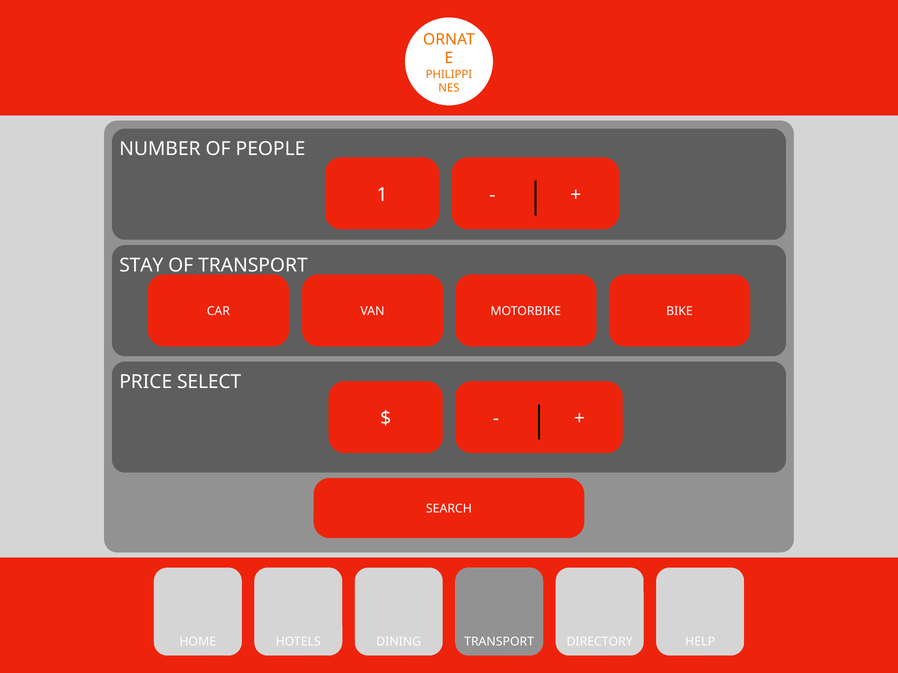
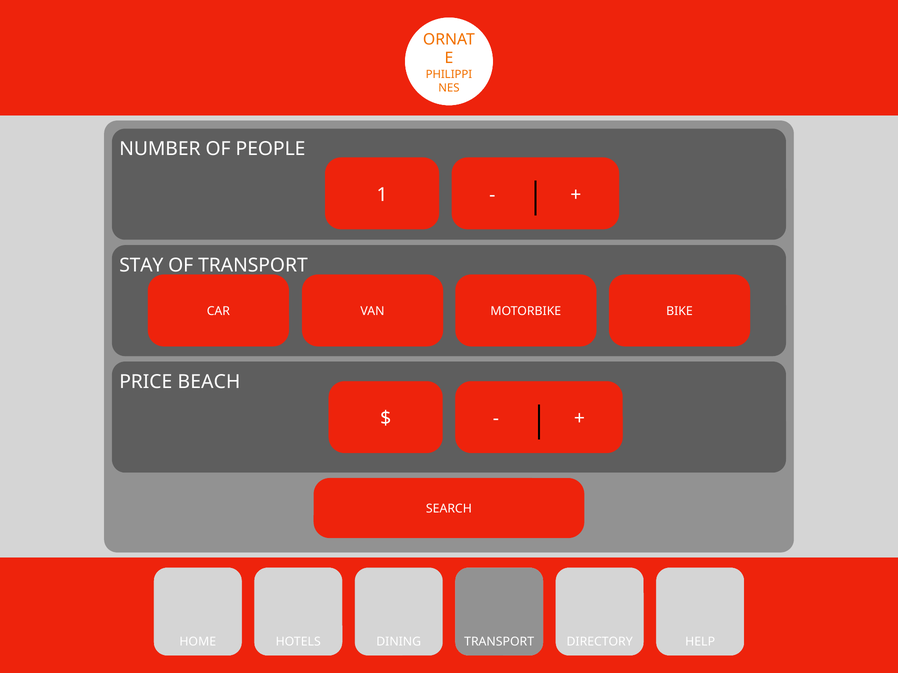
SELECT: SELECT -> BEACH (209, 382)
